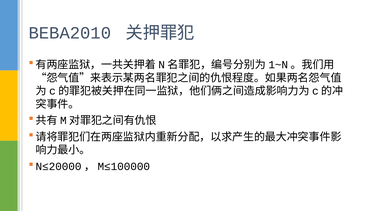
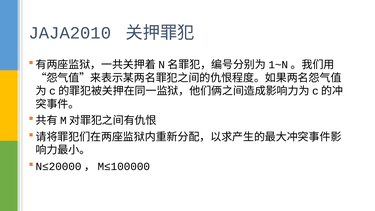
BEBA2010: BEBA2010 -> JAJA2010 (70, 33)
